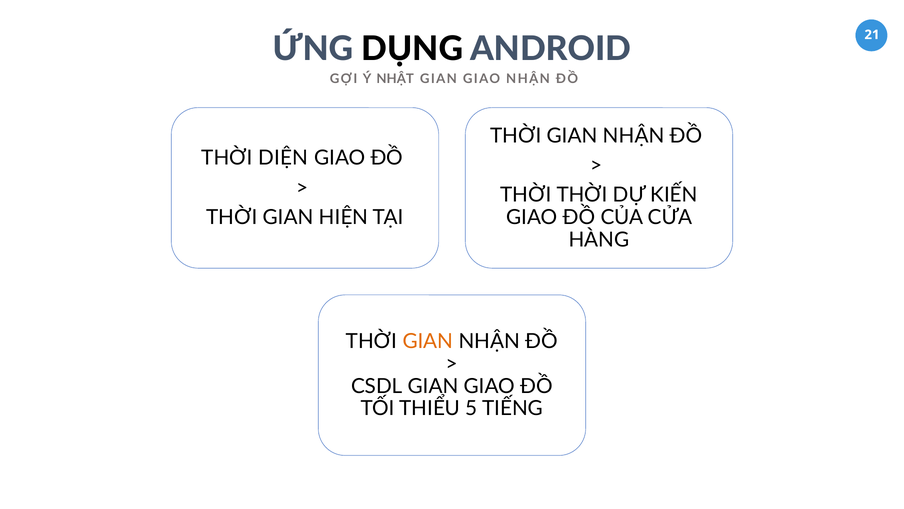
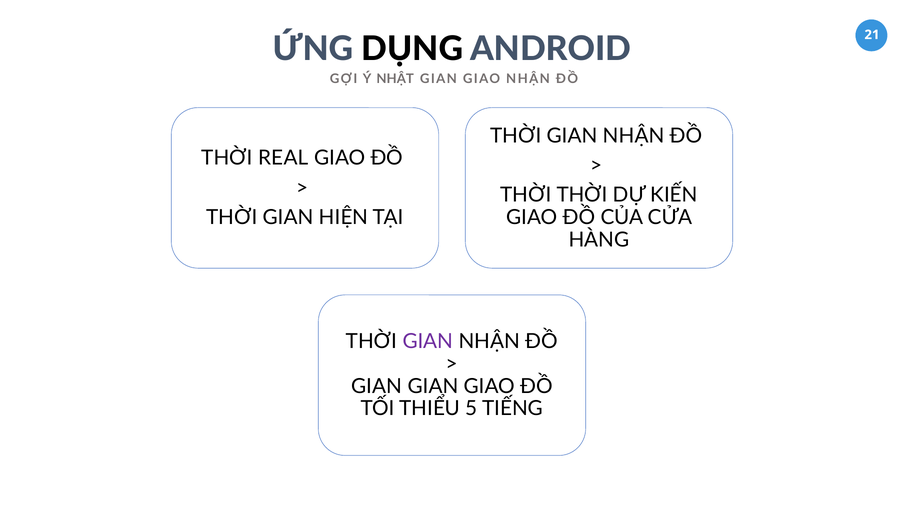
DIỆN: DIỆN -> REAL (283, 158)
GIAN colour: orange -> purple (428, 341)
CSDL: CSDL -> GIAN (377, 386)
